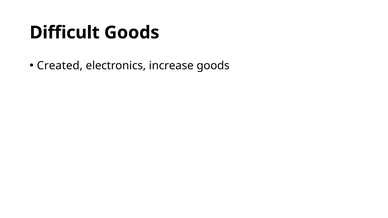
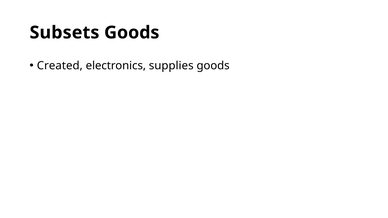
Difficult: Difficult -> Subsets (64, 33)
increase: increase -> supplies (171, 66)
